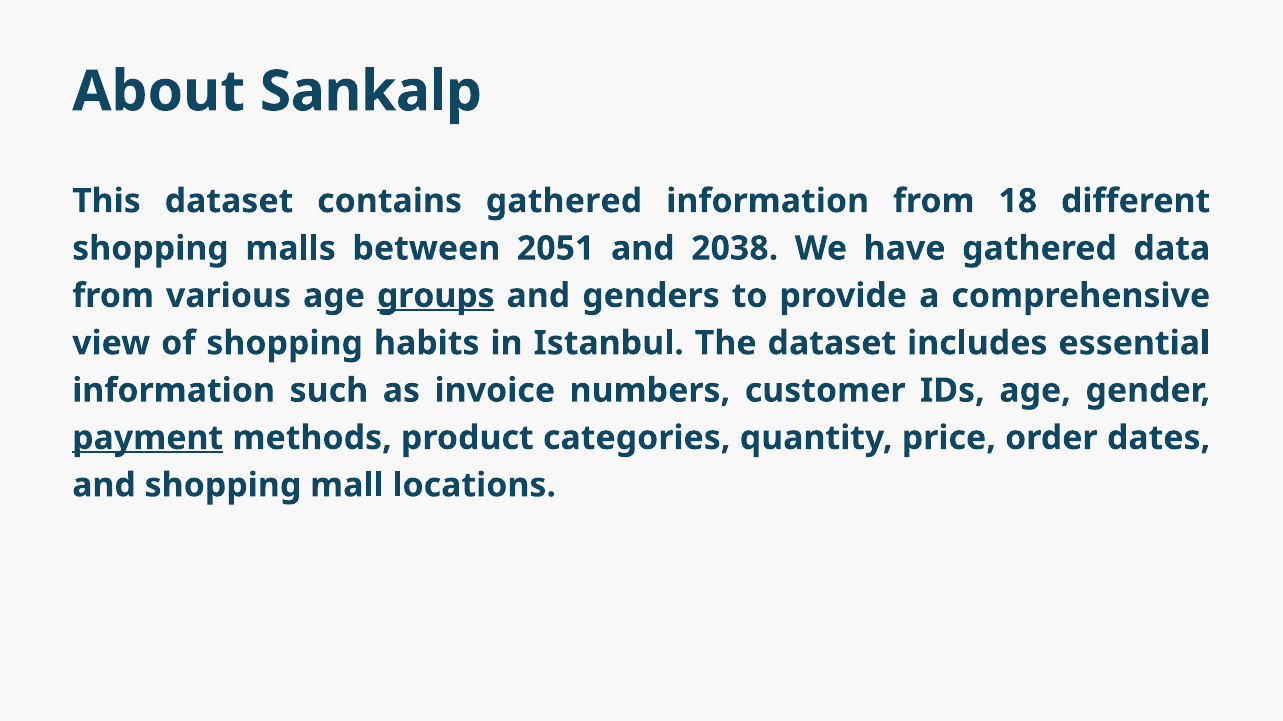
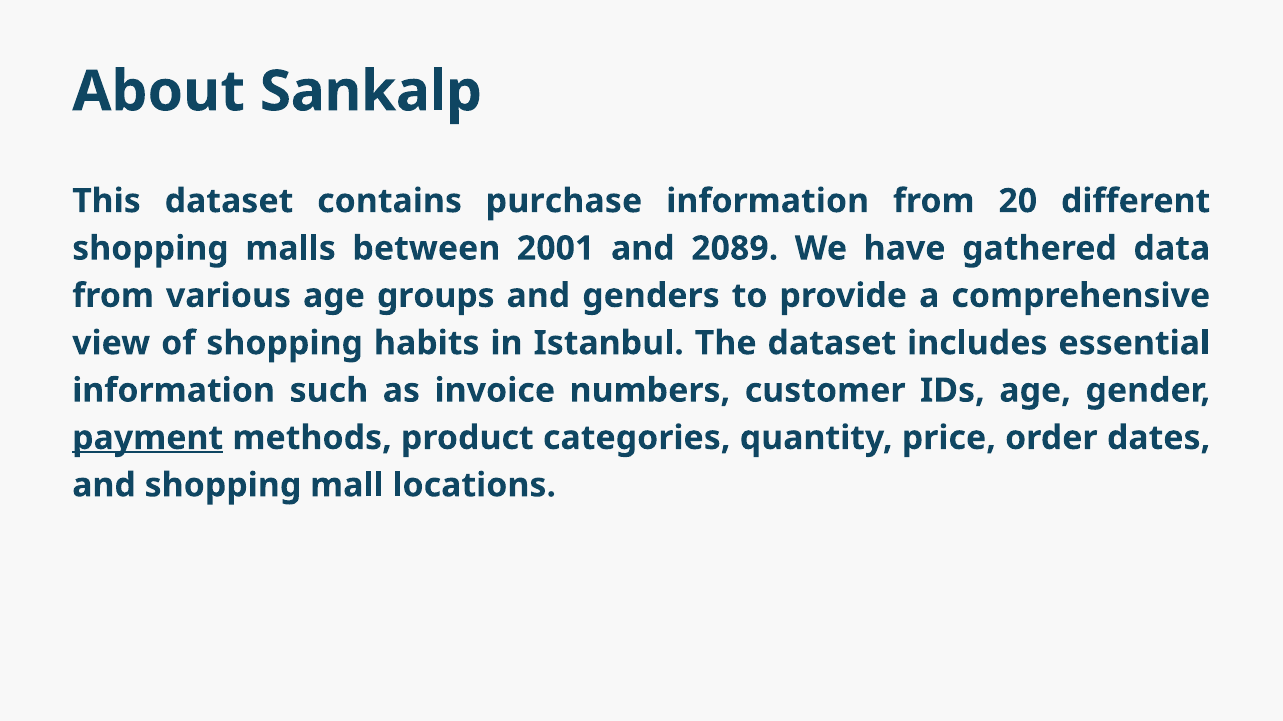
contains gathered: gathered -> purchase (564, 201)
18: 18 -> 20 (1018, 201)
2051: 2051 -> 2001 (556, 249)
2038: 2038 -> 2089 (735, 249)
groups underline: present -> none (436, 296)
